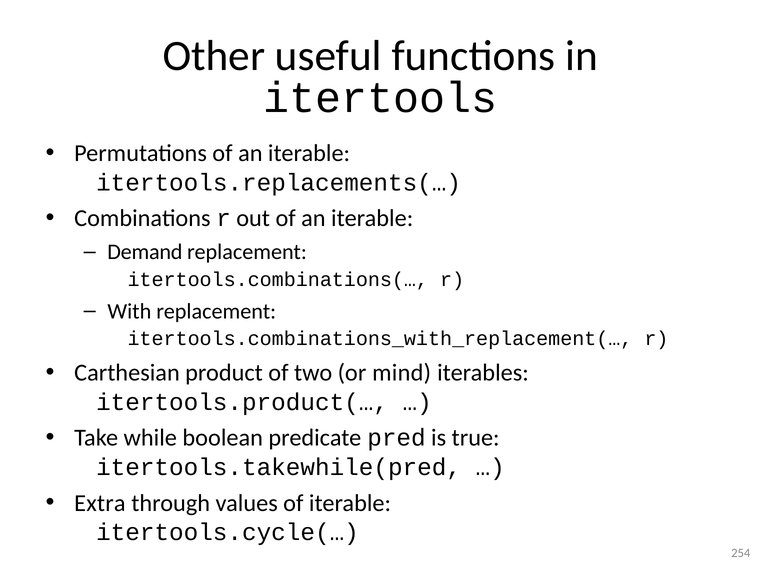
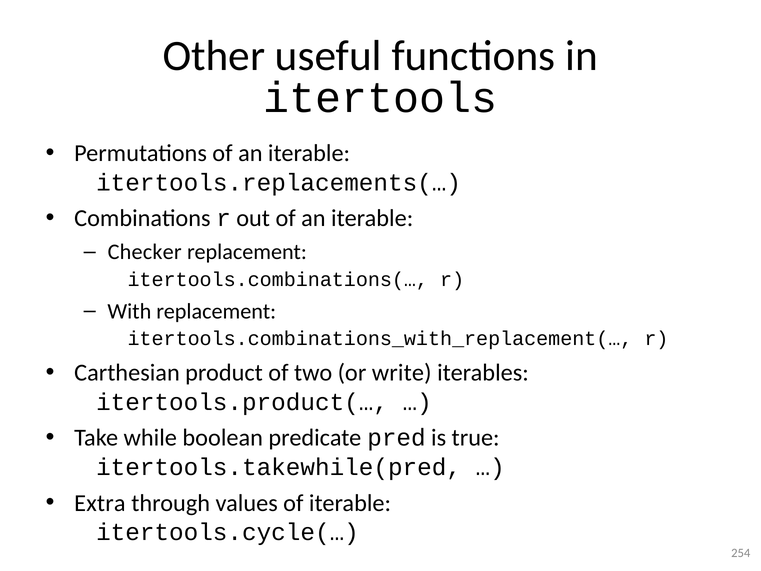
Demand: Demand -> Checker (145, 252)
mind: mind -> write (402, 373)
